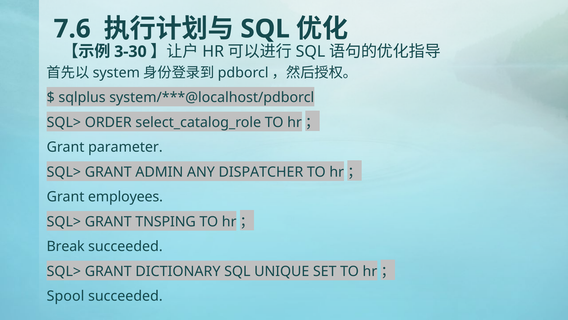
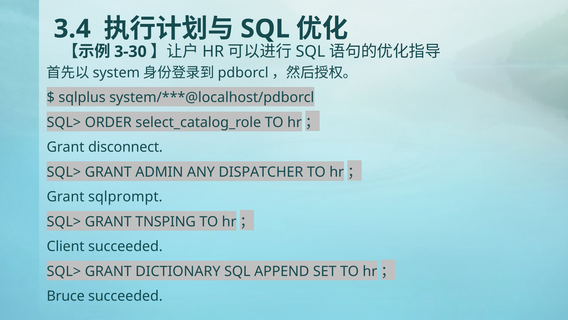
7.6: 7.6 -> 3.4 (72, 29)
parameter: parameter -> disconnect (125, 147)
employees: employees -> sqlprompt (125, 197)
Break: Break -> Client (66, 246)
UNIQUE: UNIQUE -> APPEND (282, 271)
Spool: Spool -> Bruce (66, 296)
